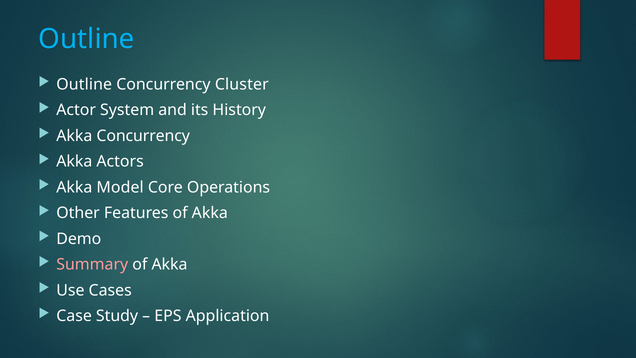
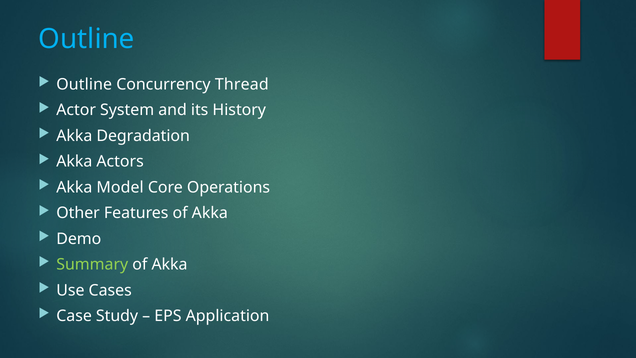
Cluster: Cluster -> Thread (242, 84)
Akka Concurrency: Concurrency -> Degradation (143, 136)
Summary colour: pink -> light green (92, 264)
